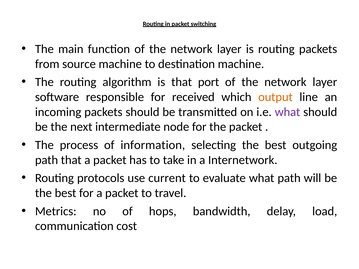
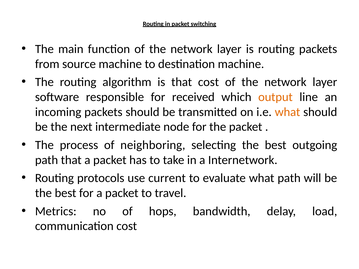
that port: port -> cost (208, 82)
what colour: purple -> orange (288, 112)
information: information -> neighboring (153, 145)
